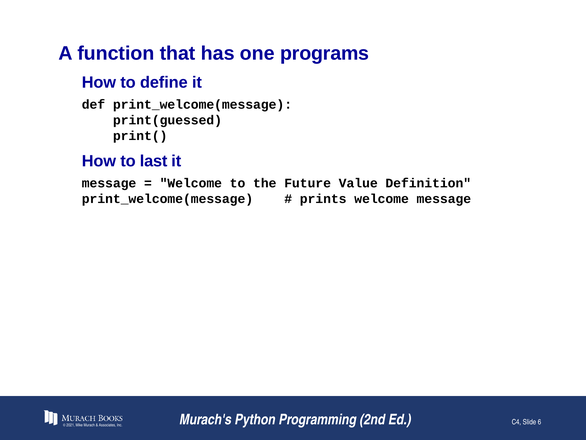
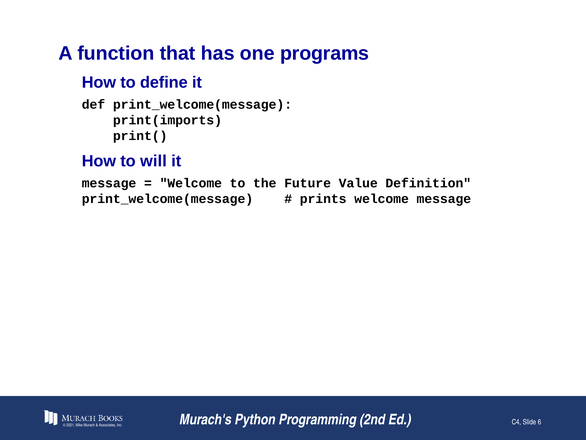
print(guessed: print(guessed -> print(imports (167, 120)
last: last -> will (153, 161)
